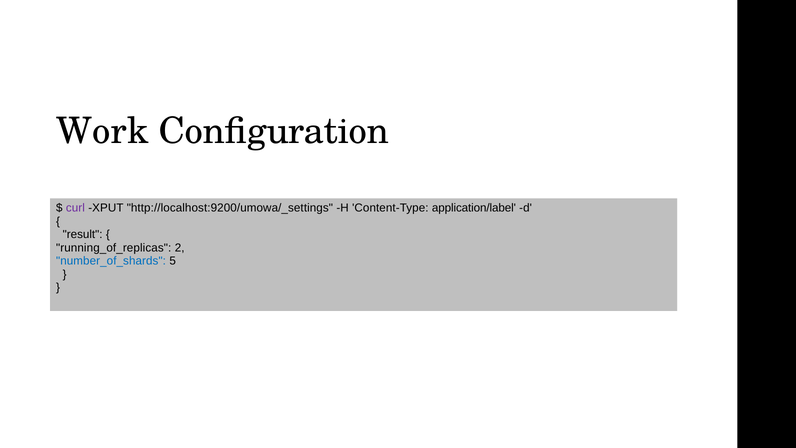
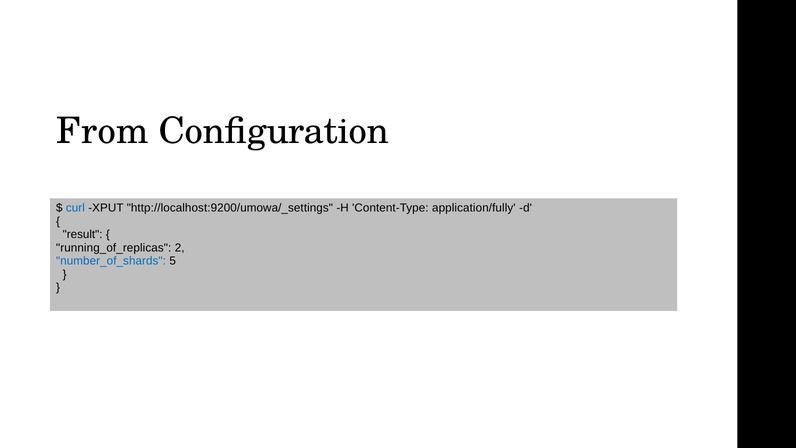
Work: Work -> From (103, 131)
curl colour: purple -> blue (75, 208)
application/label: application/label -> application/fully (474, 208)
